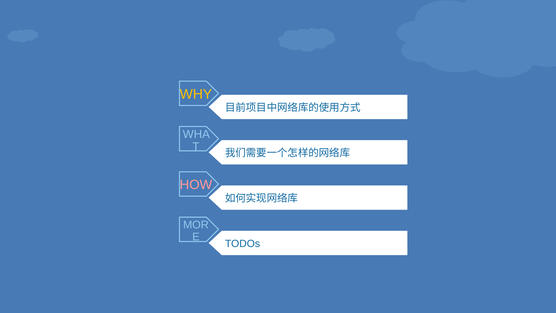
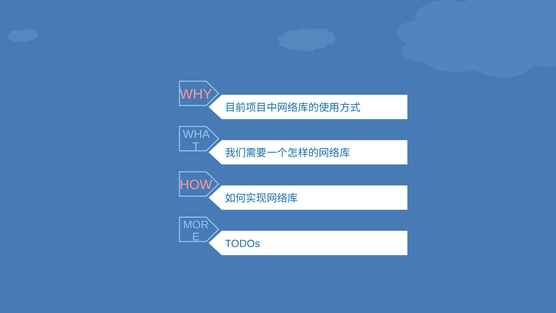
WHY colour: yellow -> pink (196, 94)
